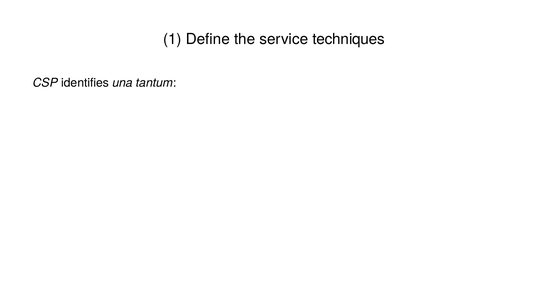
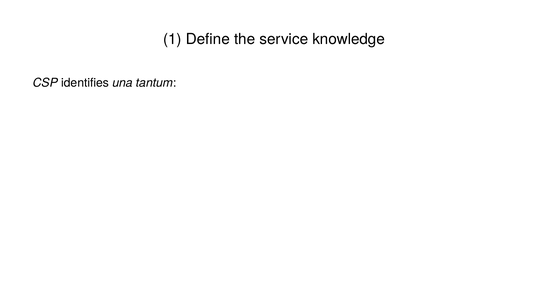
techniques: techniques -> knowledge (349, 39)
